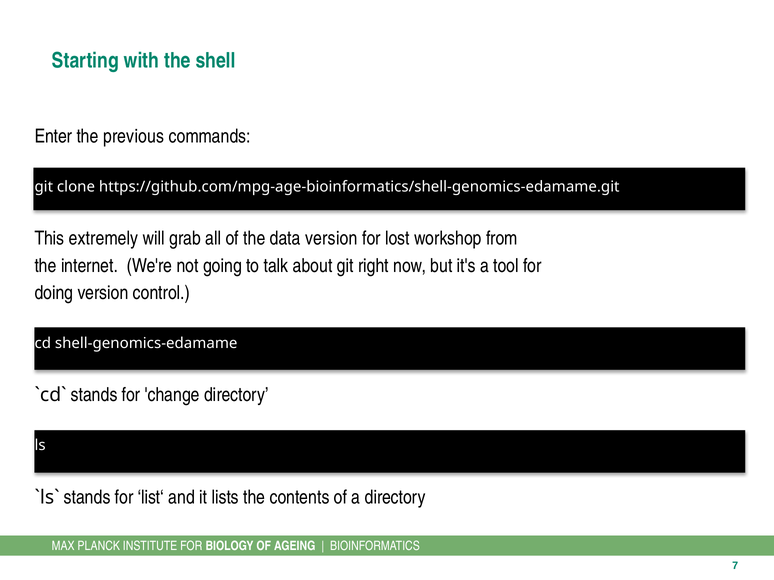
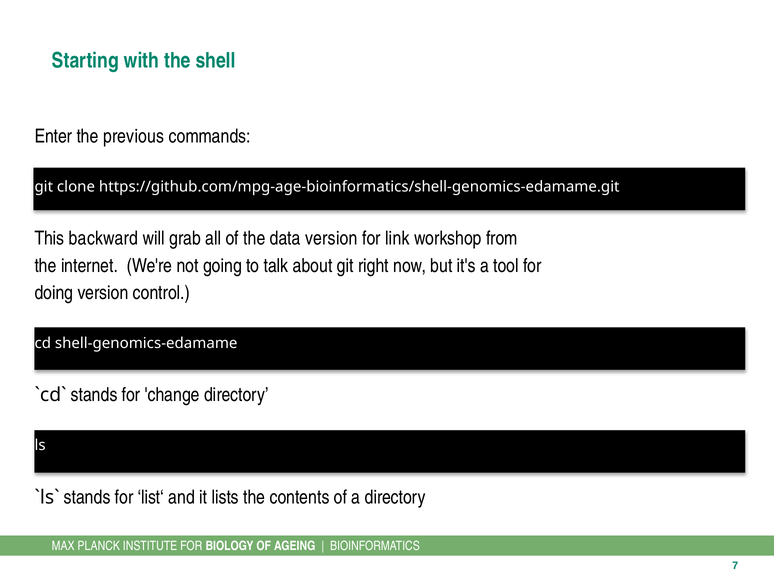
extremely: extremely -> backward (104, 239)
lost: lost -> link (397, 239)
